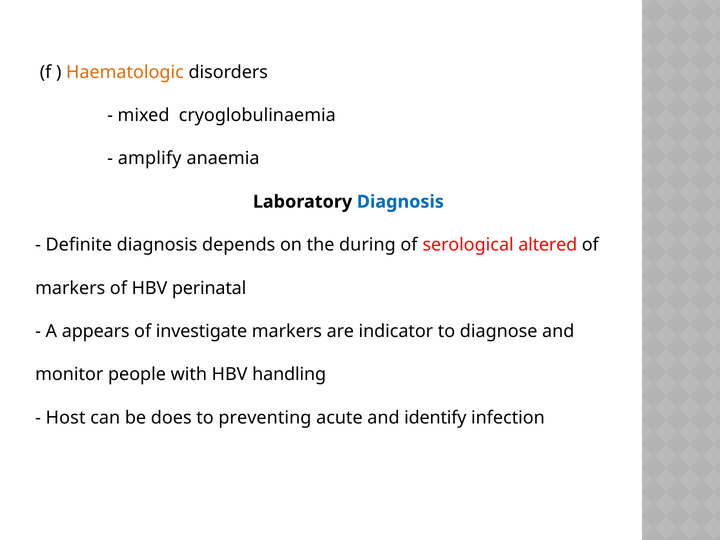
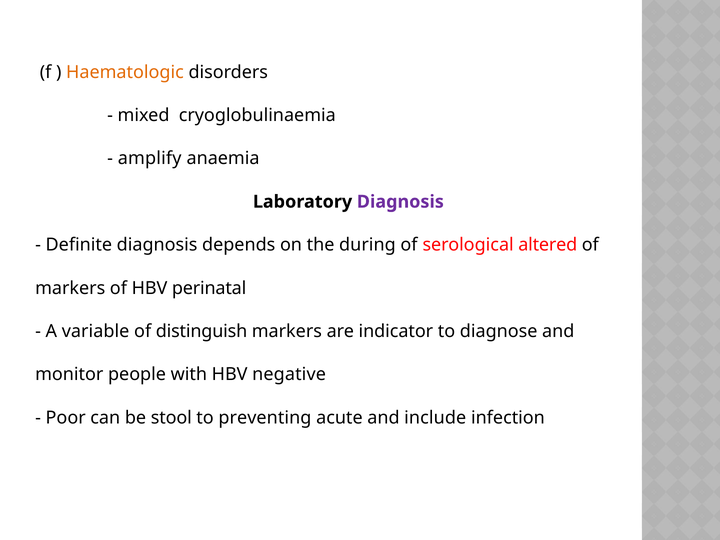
Diagnosis colour: blue -> purple (400, 202)
appears: appears -> variable (96, 331)
investigate: investigate -> distinguish (202, 331)
handling: handling -> negative (289, 375)
Host: Host -> Poor (66, 418)
does: does -> stool (171, 418)
identify: identify -> include (435, 418)
